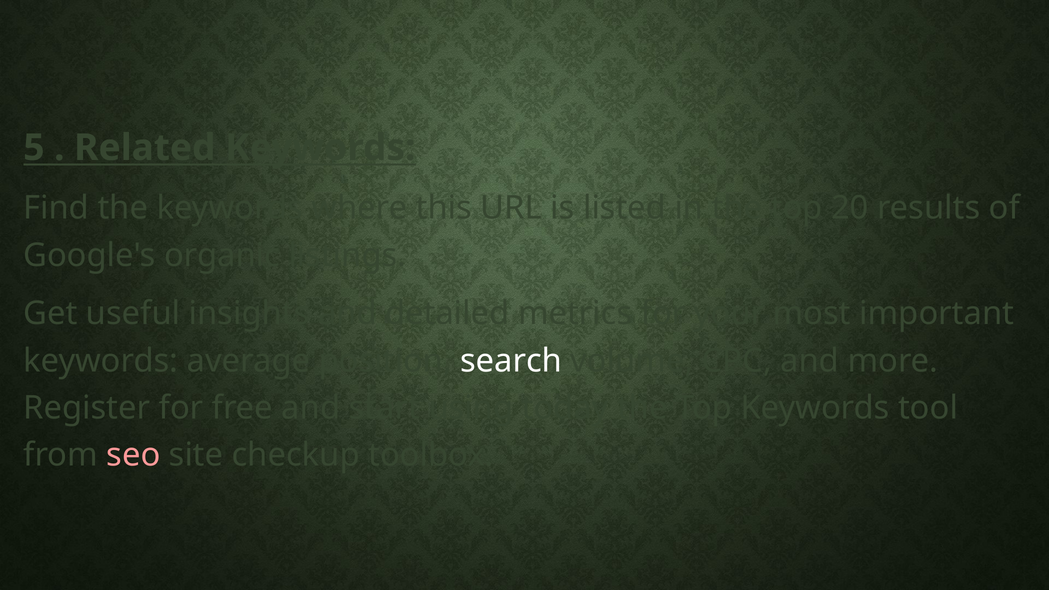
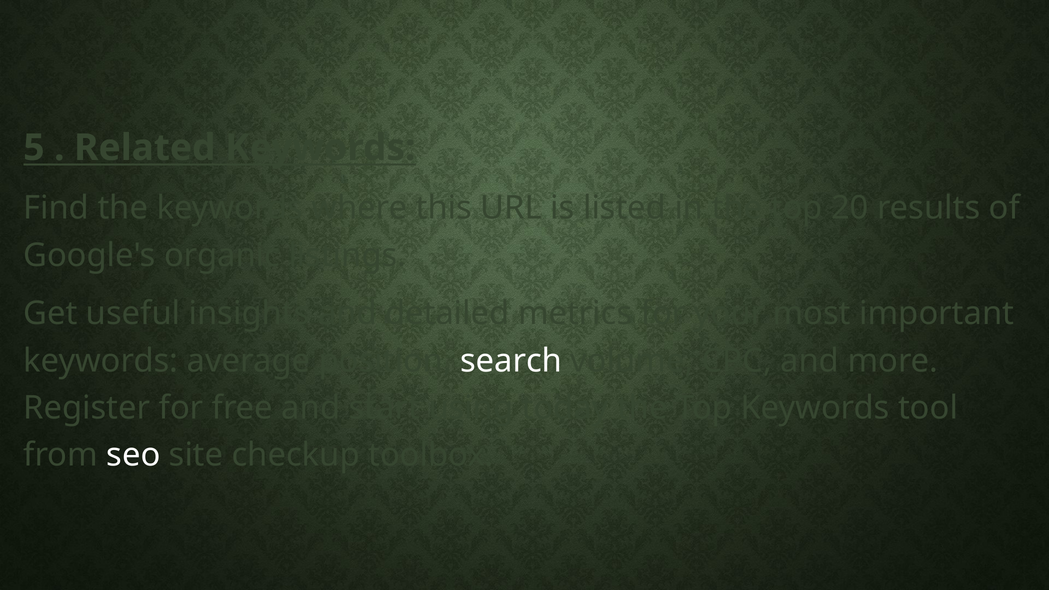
seo colour: pink -> white (133, 455)
